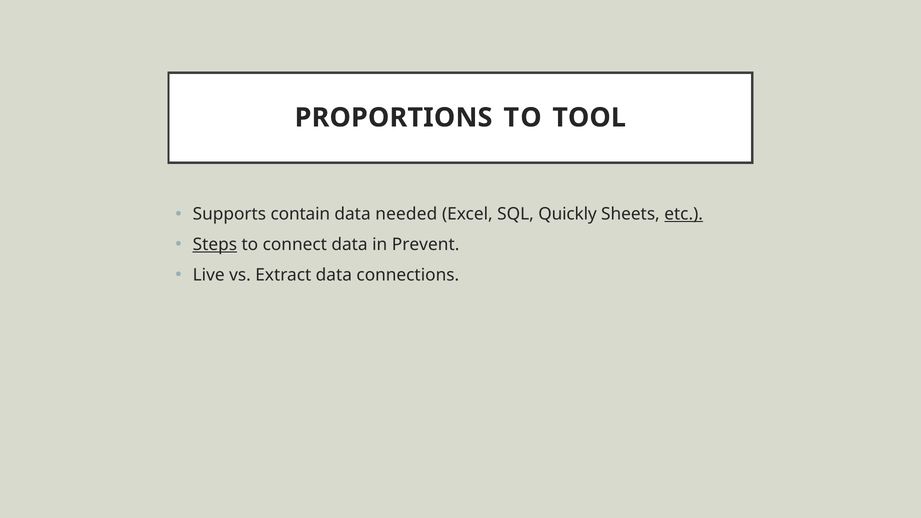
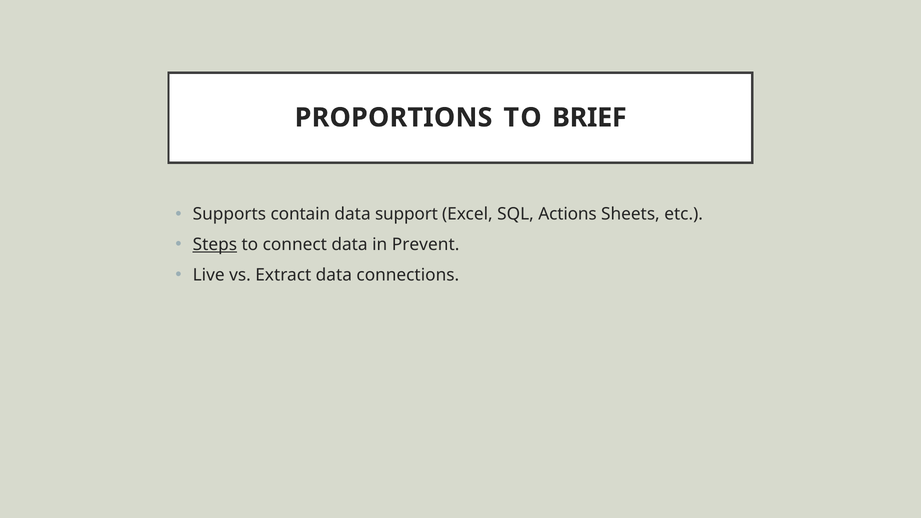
TOOL: TOOL -> BRIEF (589, 118)
needed: needed -> support (406, 214)
Quickly: Quickly -> Actions (568, 214)
etc underline: present -> none (684, 214)
